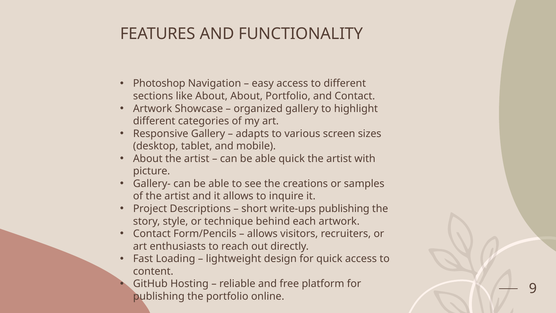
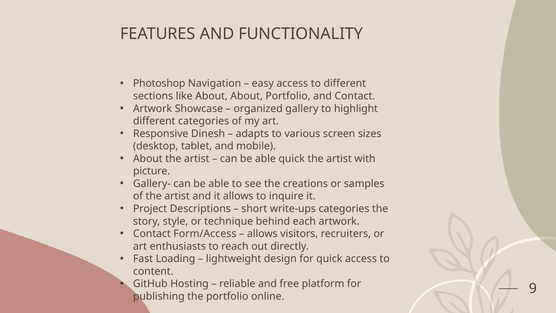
Responsive Gallery: Gallery -> Dinesh (208, 134)
write-ups publishing: publishing -> categories (344, 209)
Form/Pencils: Form/Pencils -> Form/Access (205, 234)
